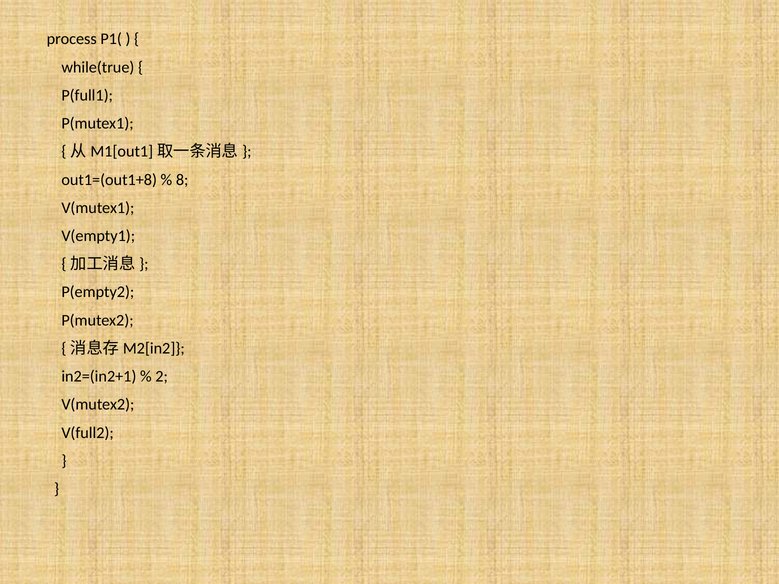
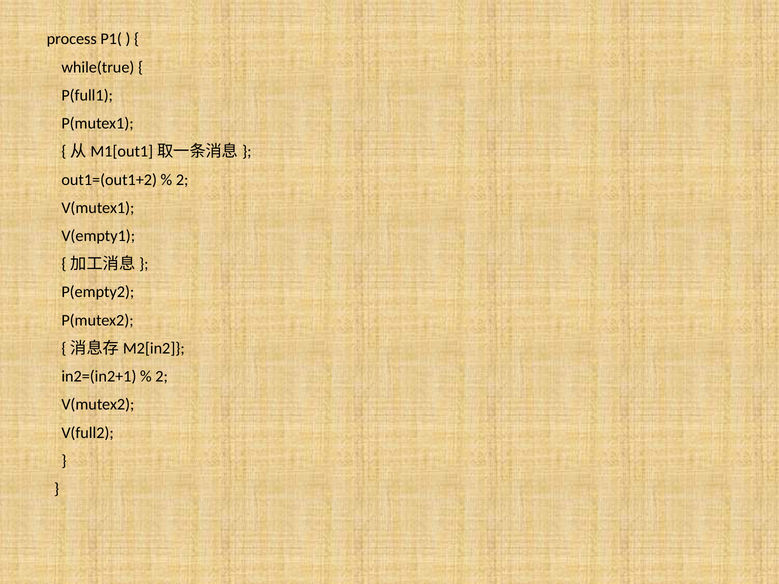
out1=(out1+8: out1=(out1+8 -> out1=(out1+2 (109, 180)
8: 8 -> 2 (182, 180)
